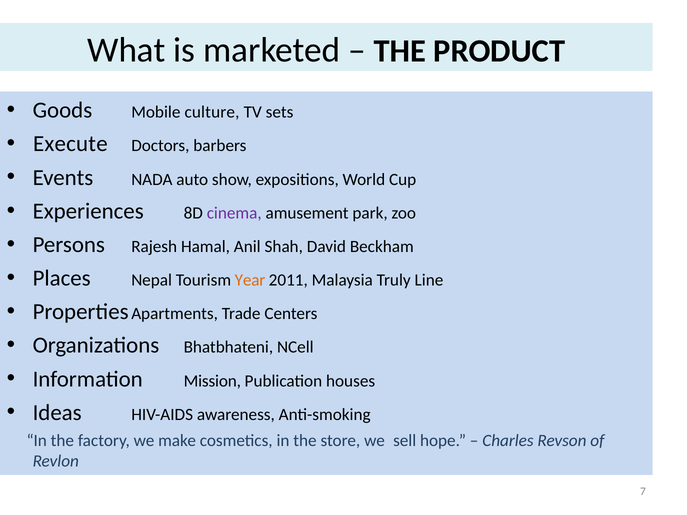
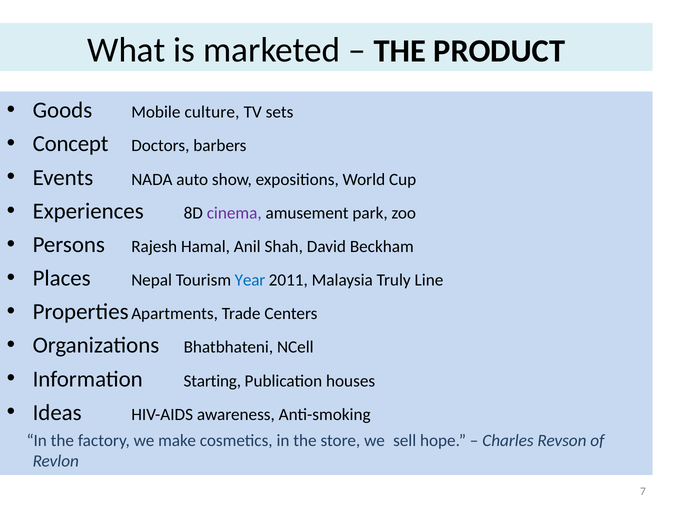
Execute: Execute -> Concept (71, 144)
Year colour: orange -> blue (250, 280)
Mission: Mission -> Starting (212, 381)
